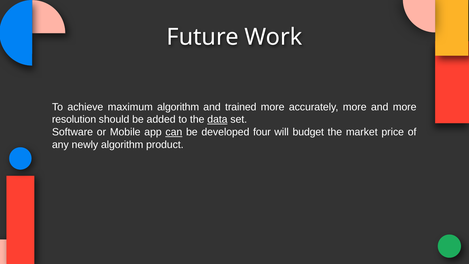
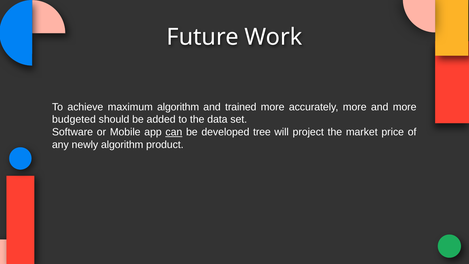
resolution: resolution -> budgeted (74, 119)
data underline: present -> none (217, 119)
four: four -> tree (262, 132)
budget: budget -> project (308, 132)
